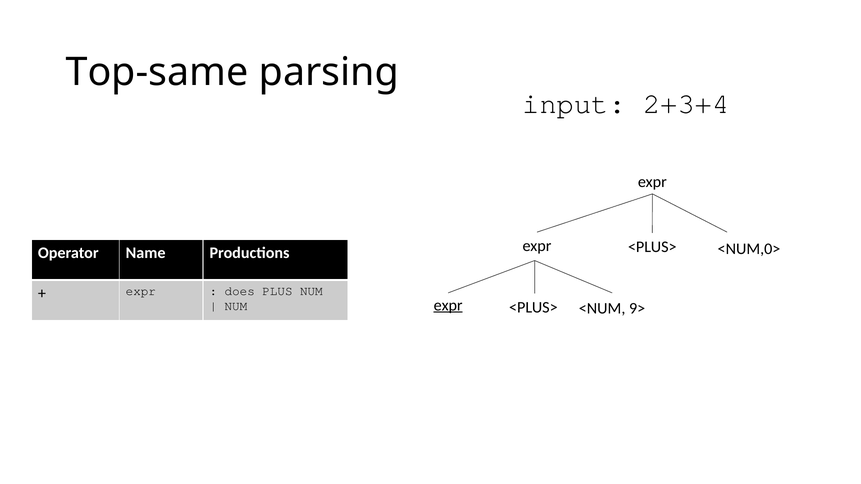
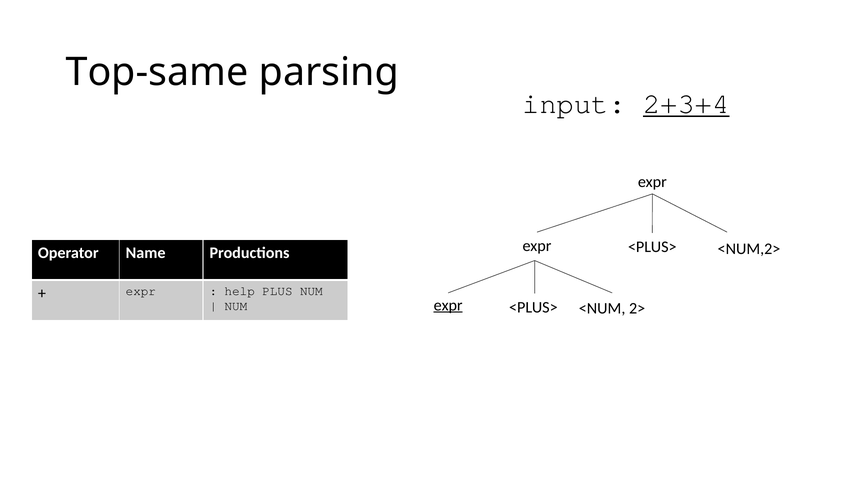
2+3+4 underline: none -> present (686, 104)
<NUM,0>: <NUM,0> -> <NUM,2> (749, 249)
does: does -> help (240, 291)
9>: 9> -> 2> (637, 309)
